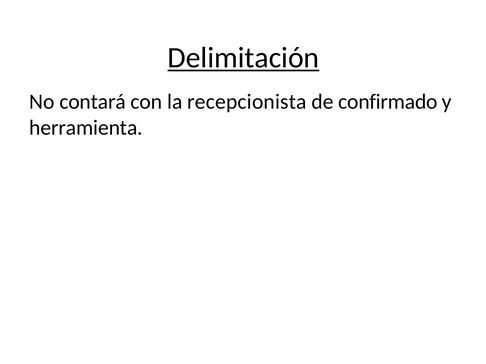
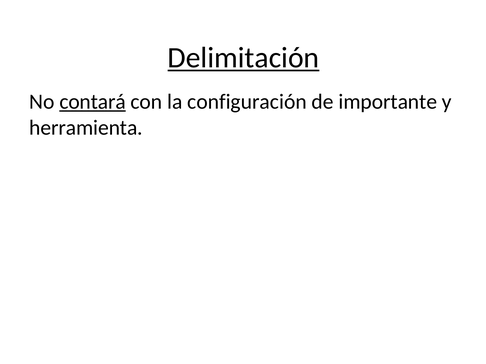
contará underline: none -> present (93, 102)
recepcionista: recepcionista -> configuración (247, 102)
confirmado: confirmado -> importante (388, 102)
